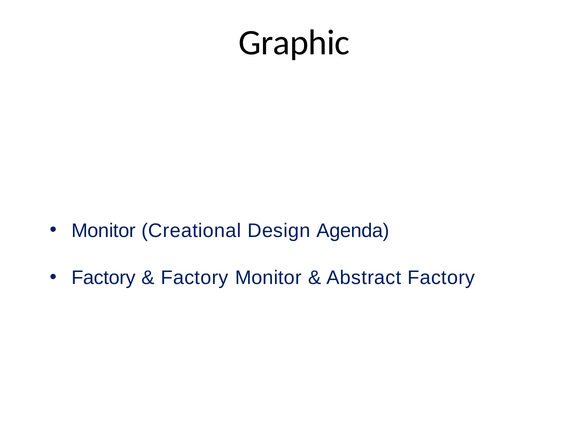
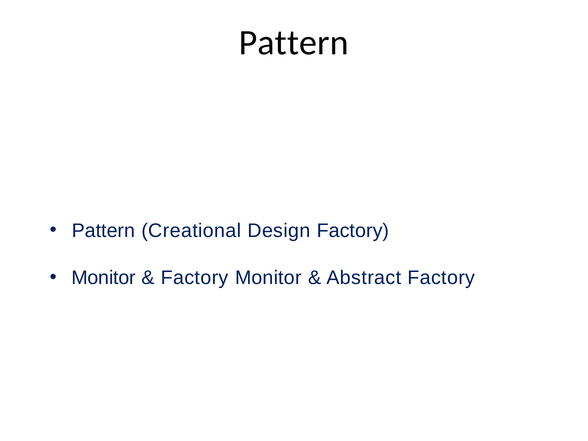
Graphic: Graphic -> Pattern (294, 43)
Monitor: Monitor -> Pattern (103, 231)
Design Agenda: Agenda -> Factory (353, 231)
Factory: Factory -> Monitor (104, 278)
